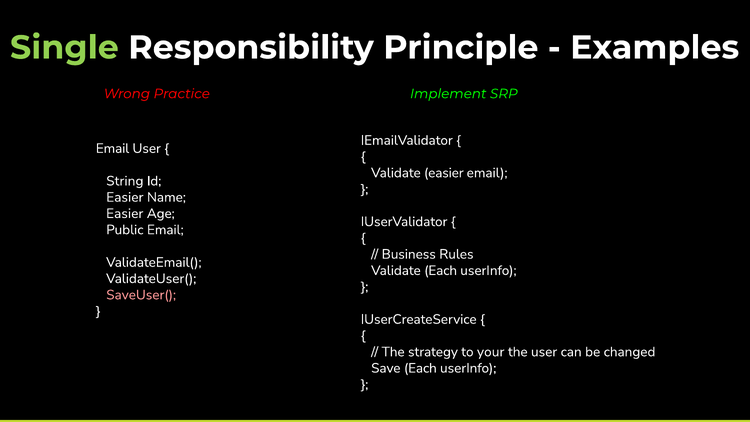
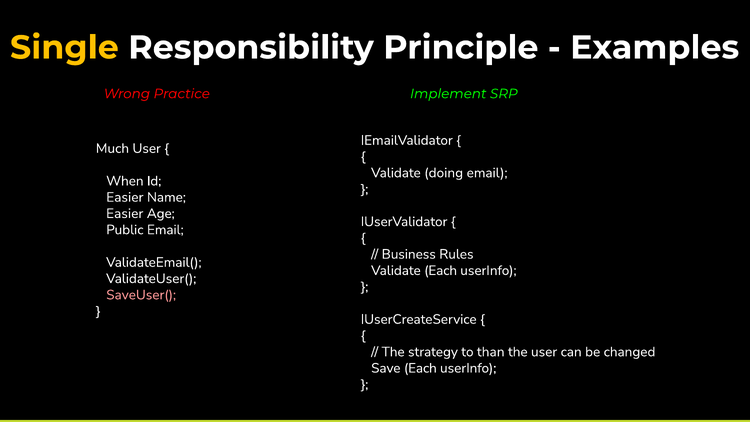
Single colour: light green -> yellow (64, 48)
Email: Email -> Much (112, 148)
Validate easier: easier -> doing (444, 173)
String: String -> When (125, 181)
your: your -> than (491, 352)
